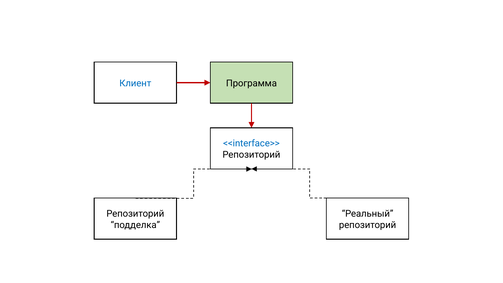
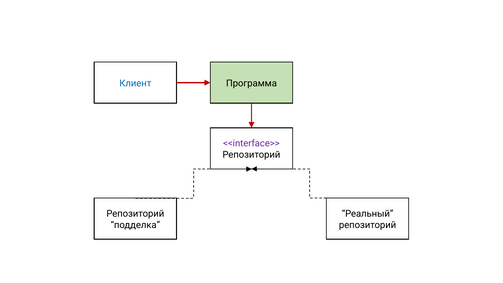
<<interface>> colour: blue -> purple (251, 143)
